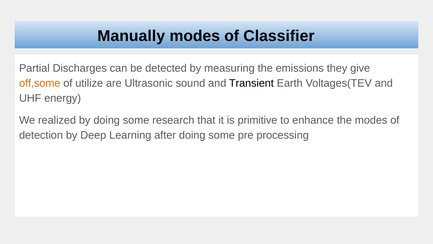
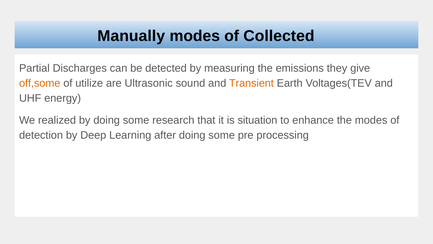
Classifier: Classifier -> Collected (279, 36)
Transient colour: black -> orange (251, 83)
primitive: primitive -> situation (257, 120)
